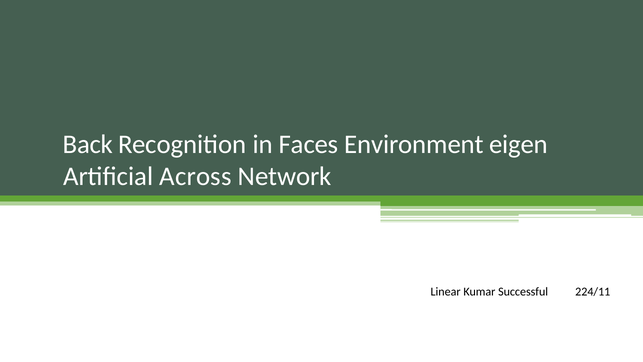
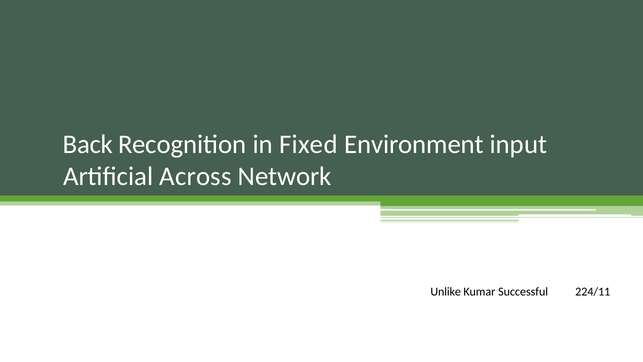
Faces: Faces -> Fixed (308, 144)
eigen: eigen -> input (518, 144)
Linear: Linear -> Unlike (446, 292)
